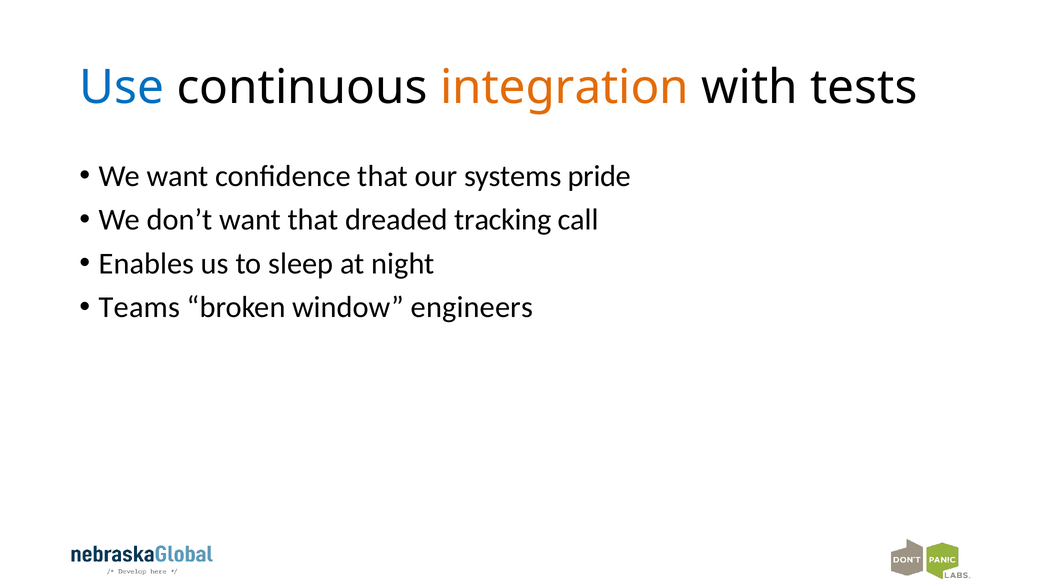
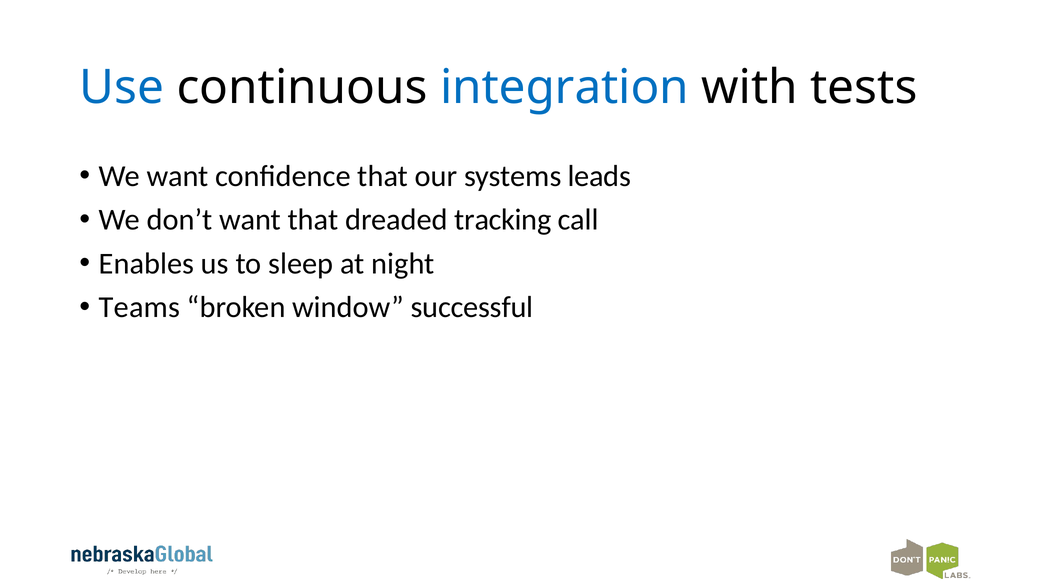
integration colour: orange -> blue (564, 88)
pride: pride -> leads (599, 176)
engineers: engineers -> successful (472, 307)
